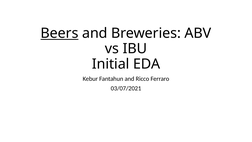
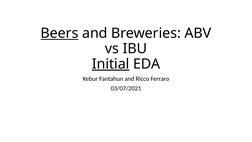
Initial underline: none -> present (111, 64)
